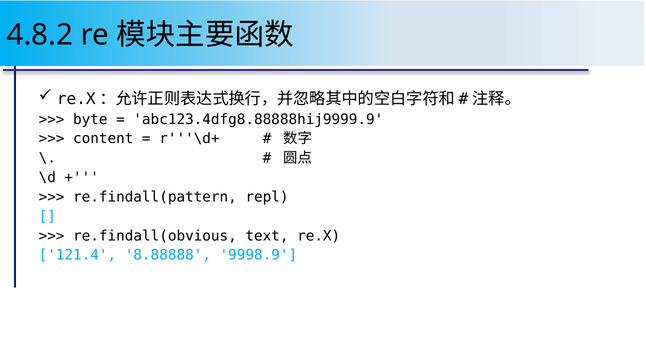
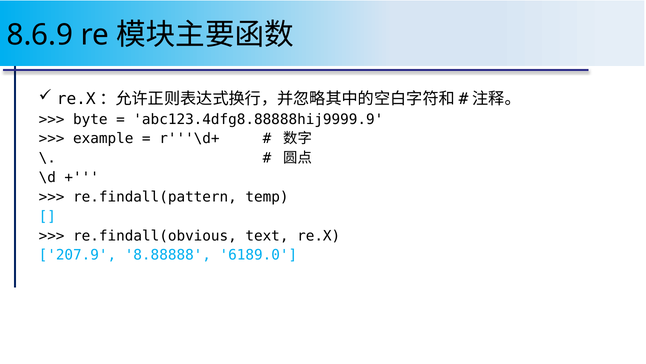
4.8.2: 4.8.2 -> 8.6.9 (40, 35)
content: content -> example (103, 139)
repl: repl -> temp (267, 197)
121.4: 121.4 -> 207.9 (77, 255)
9998.9: 9998.9 -> 6189.0 (258, 255)
